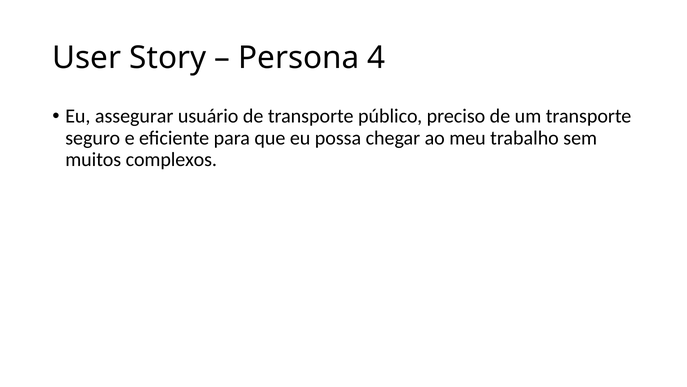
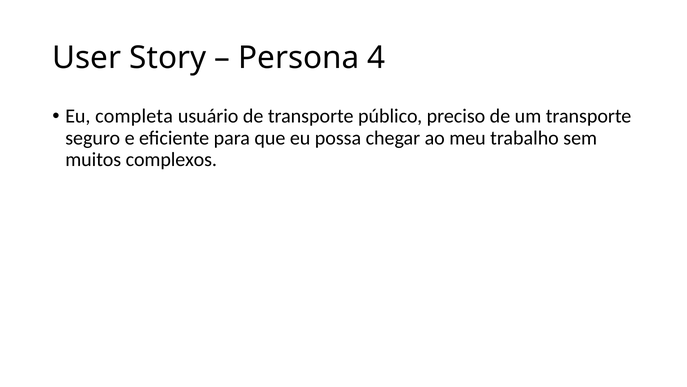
assegurar: assegurar -> completa (134, 116)
